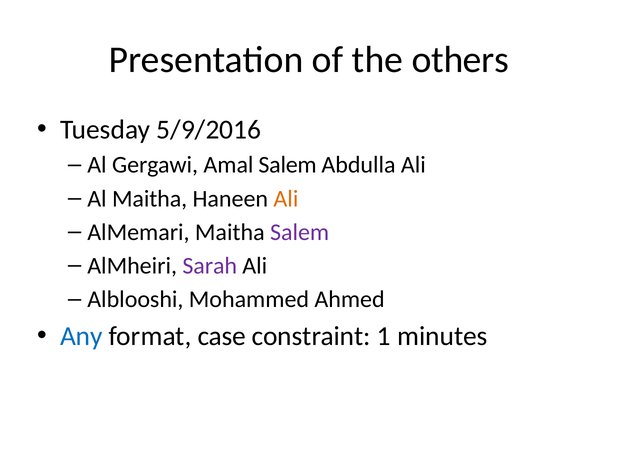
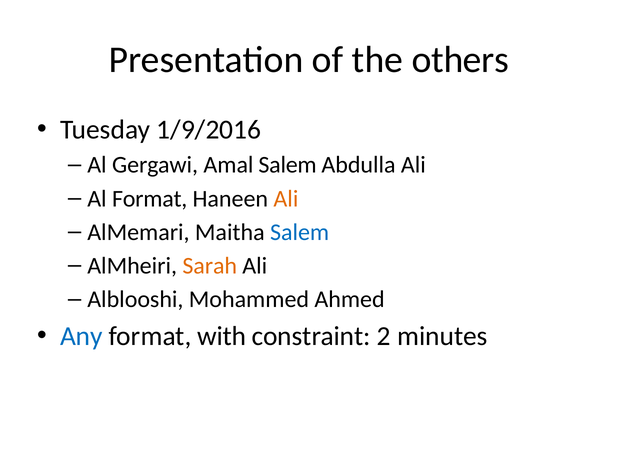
5/9/2016: 5/9/2016 -> 1/9/2016 (209, 130)
Al Maitha: Maitha -> Format (150, 199)
Salem colour: purple -> blue (300, 232)
Sarah colour: purple -> orange (210, 266)
case: case -> with (222, 336)
1: 1 -> 2 (384, 336)
